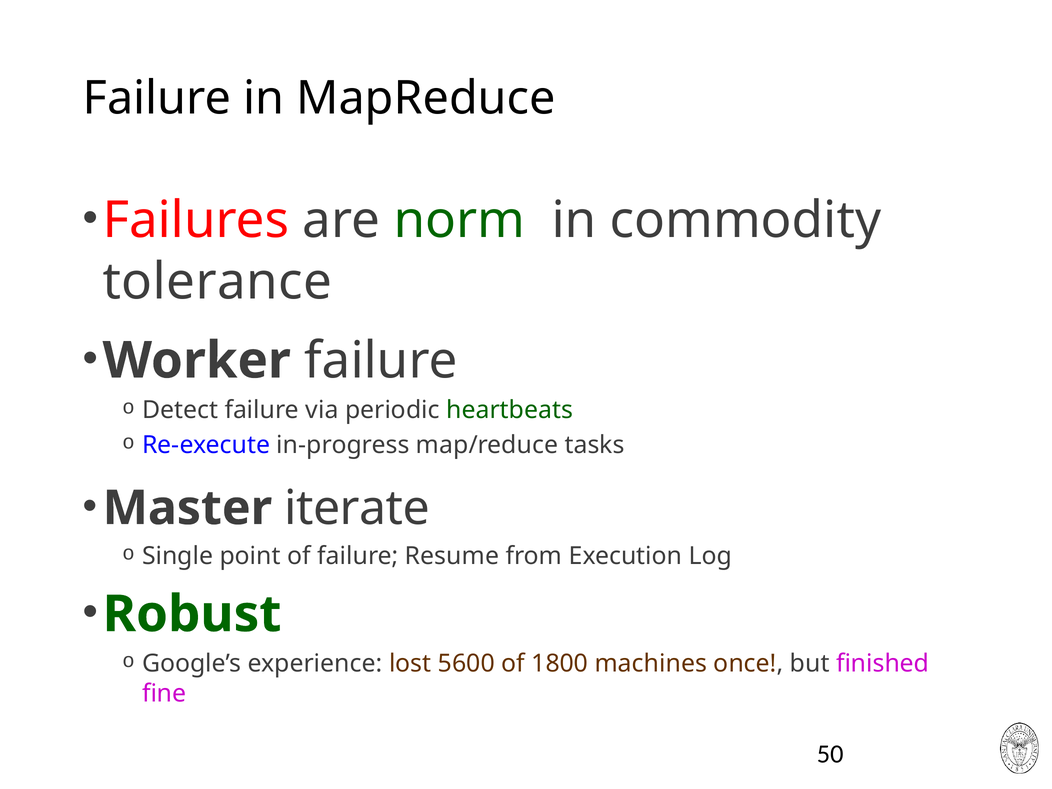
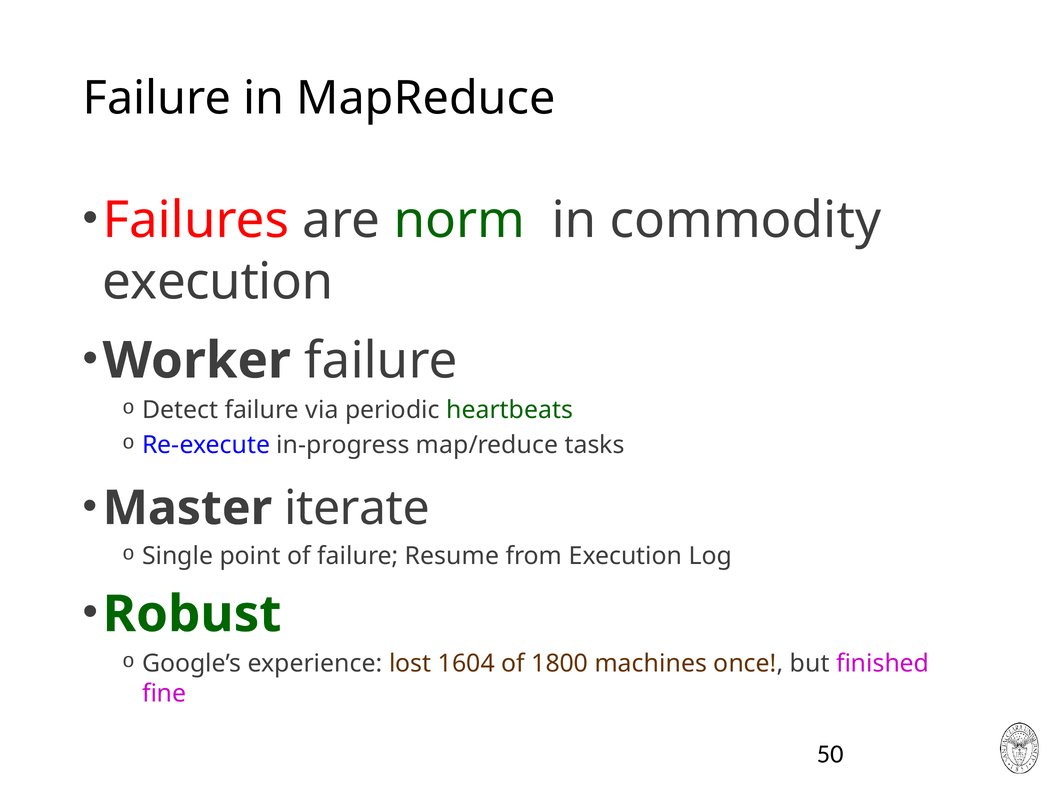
tolerance: tolerance -> execution (218, 282)
5600: 5600 -> 1604 (466, 664)
